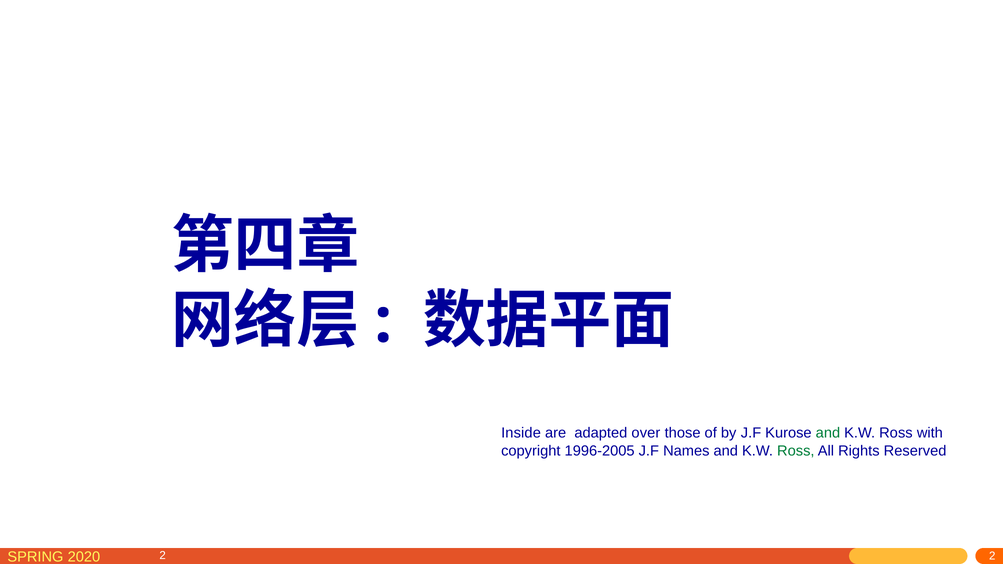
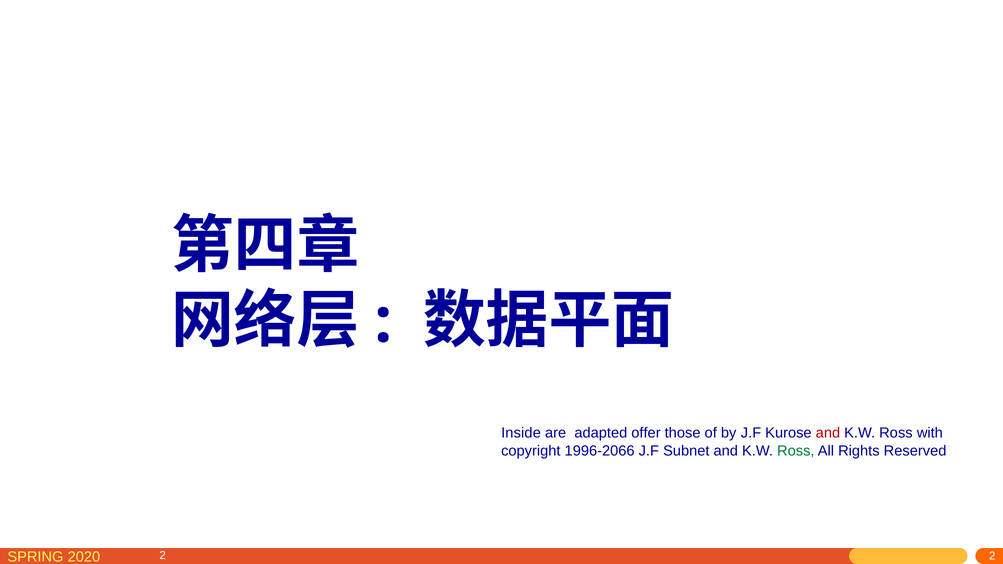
over: over -> offer (646, 433)
and colour: green -> red (828, 433)
1996-2005: 1996-2005 -> 1996-2066 (600, 451)
Names: Names -> Subnet (686, 451)
